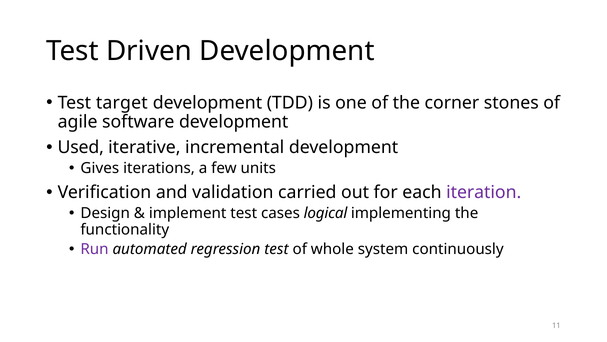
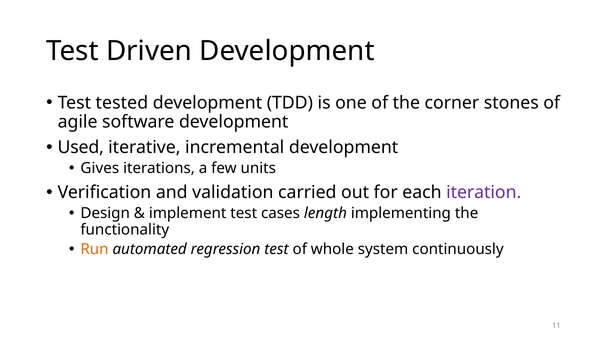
target: target -> tested (122, 103)
logical: logical -> length (325, 213)
Run colour: purple -> orange (95, 249)
